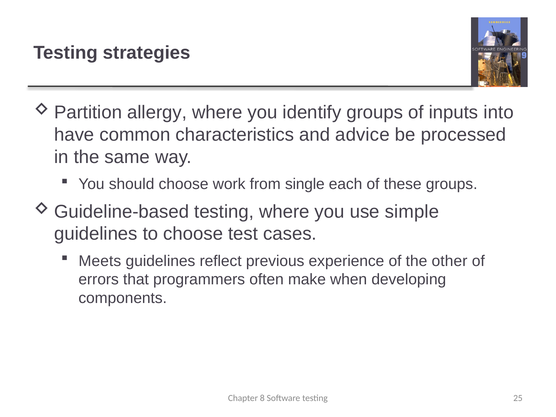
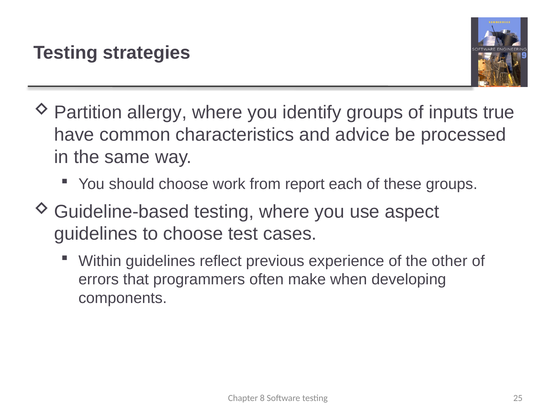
into: into -> true (499, 112)
single: single -> report (305, 184)
simple: simple -> aspect (412, 212)
Meets: Meets -> Within (100, 261)
